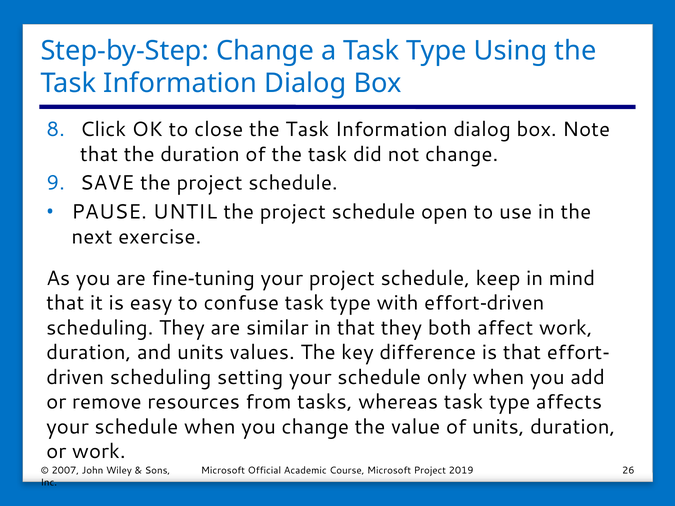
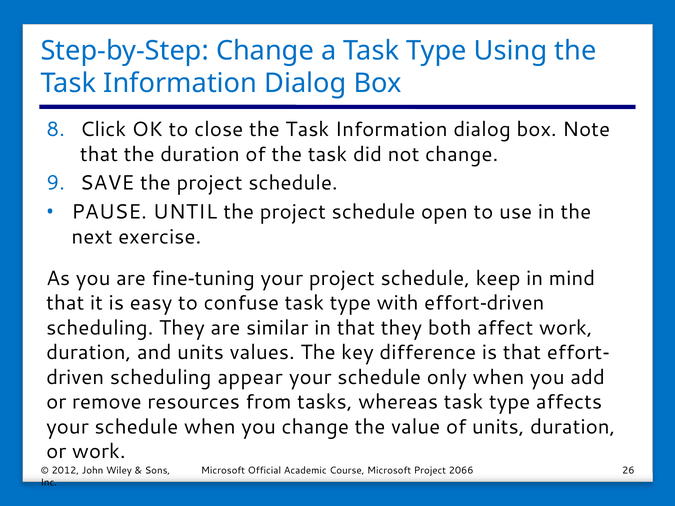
setting: setting -> appear (250, 377)
2007: 2007 -> 2012 (65, 471)
2019: 2019 -> 2066 (461, 471)
